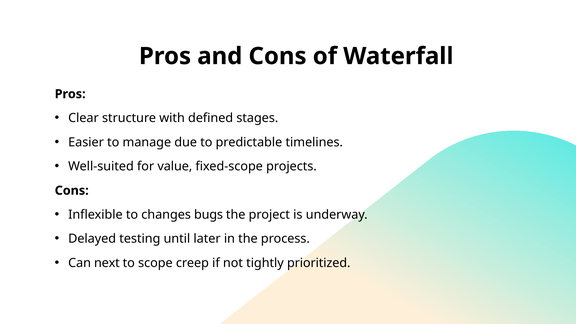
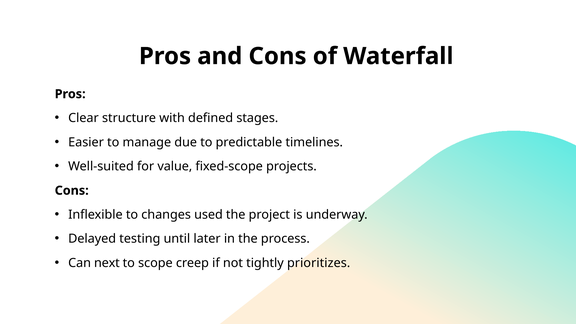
bugs: bugs -> used (208, 215)
prioritized: prioritized -> prioritizes (319, 263)
